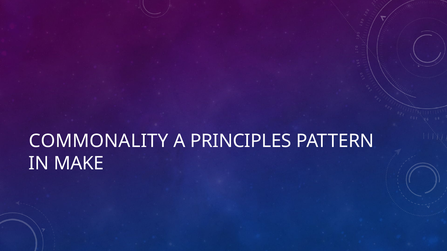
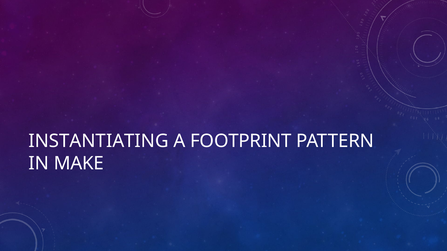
COMMONALITY: COMMONALITY -> INSTANTIATING (99, 141)
PRINCIPLES: PRINCIPLES -> FOOTPRINT (241, 141)
